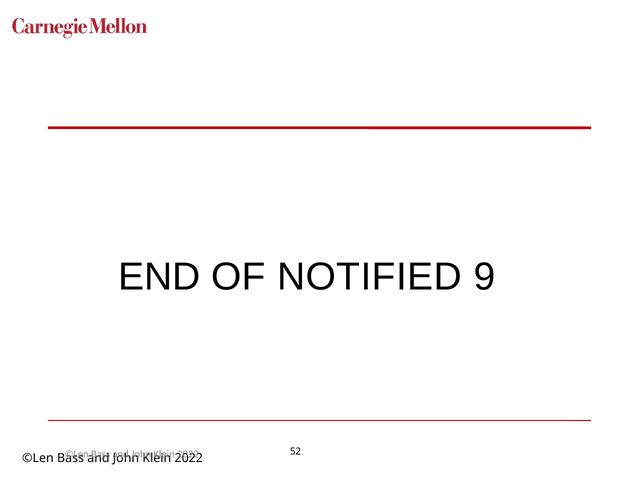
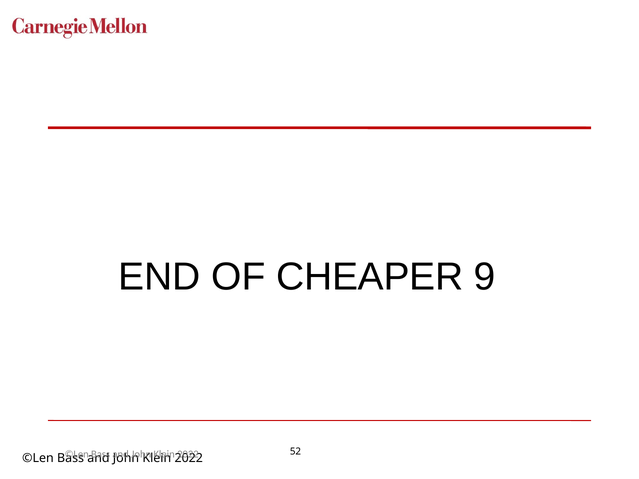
NOTIFIED: NOTIFIED -> CHEAPER (370, 277)
